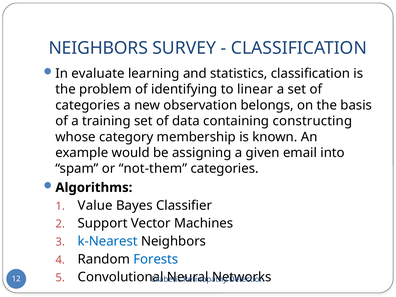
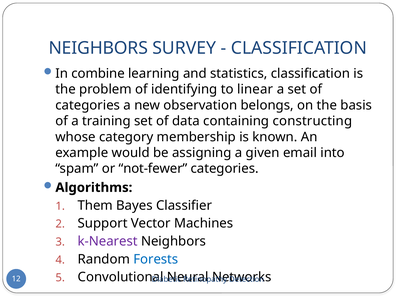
evaluate: evaluate -> combine (98, 74)
not-them: not-them -> not-fewer (153, 169)
Value: Value -> Them (95, 205)
k-Nearest colour: blue -> purple (108, 241)
